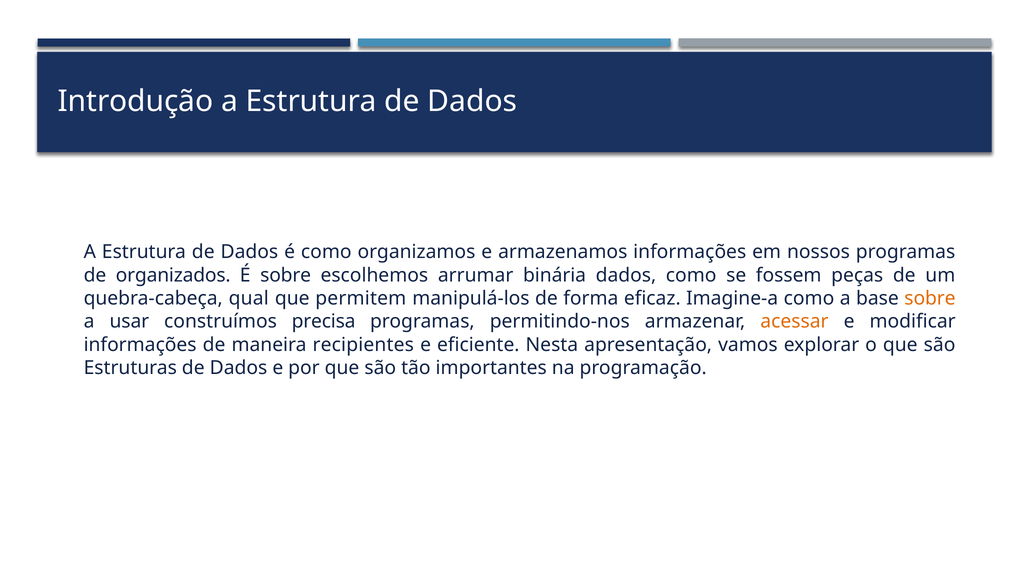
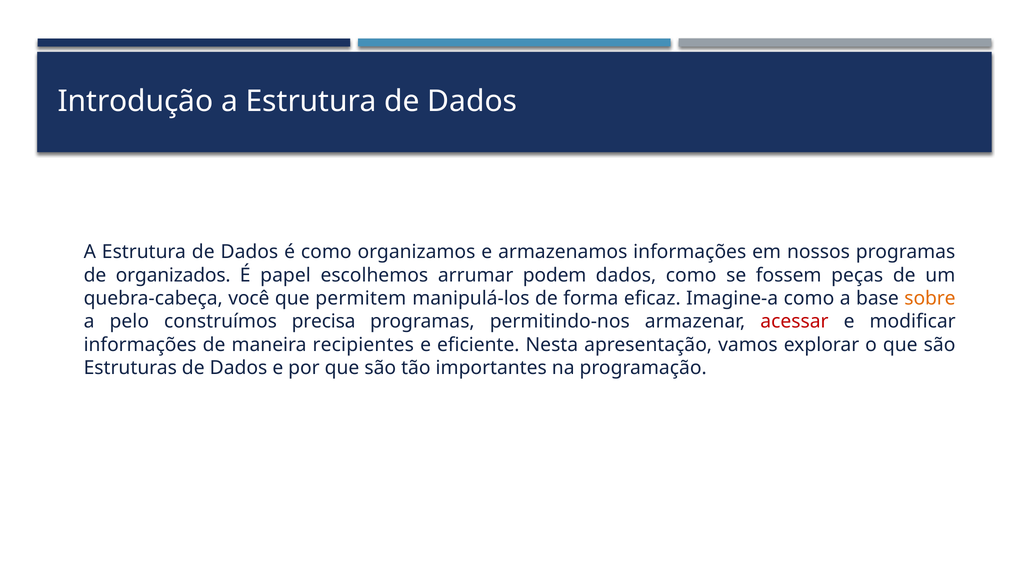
É sobre: sobre -> papel (286, 275)
binária: binária -> podem (555, 275)
qual: qual -> você (249, 298)
usar: usar -> pelo (129, 322)
acessar colour: orange -> red (794, 322)
